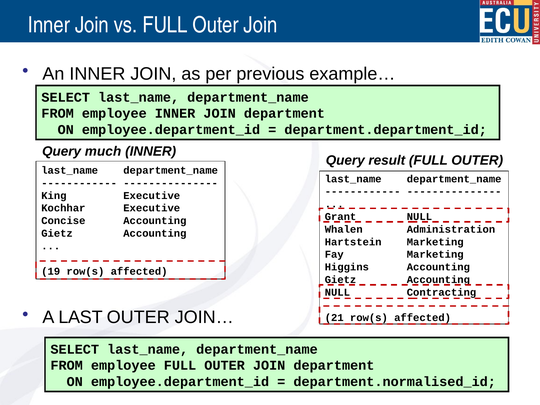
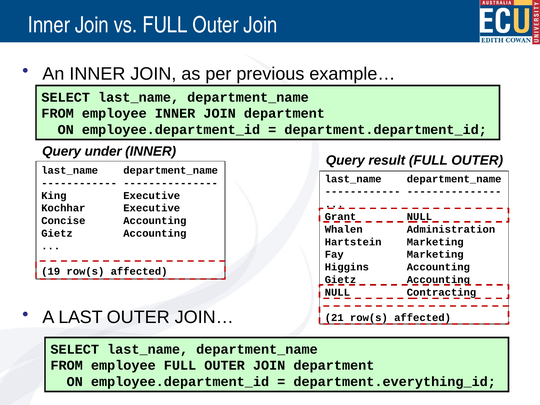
much: much -> under (103, 151)
department.normalised_id: department.normalised_id -> department.everything_id (395, 382)
